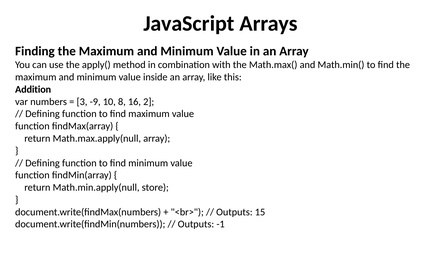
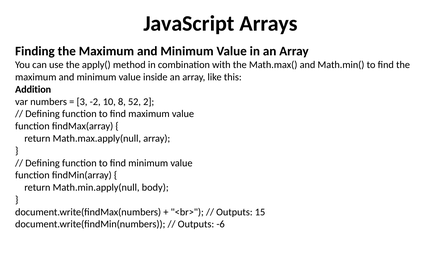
-9: -9 -> -2 (95, 101)
16: 16 -> 52 (134, 101)
store: store -> body (155, 187)
-1: -1 -> -6 (221, 224)
